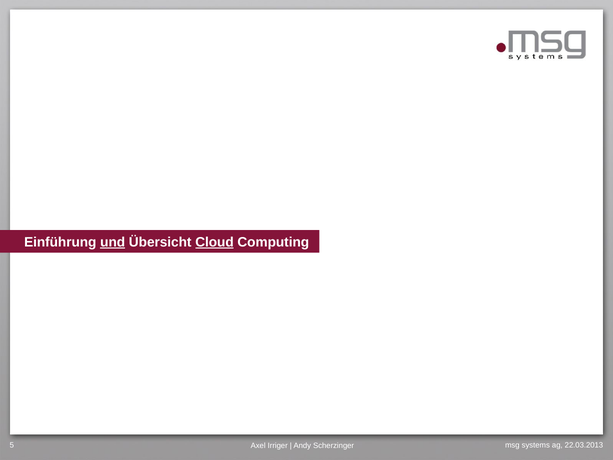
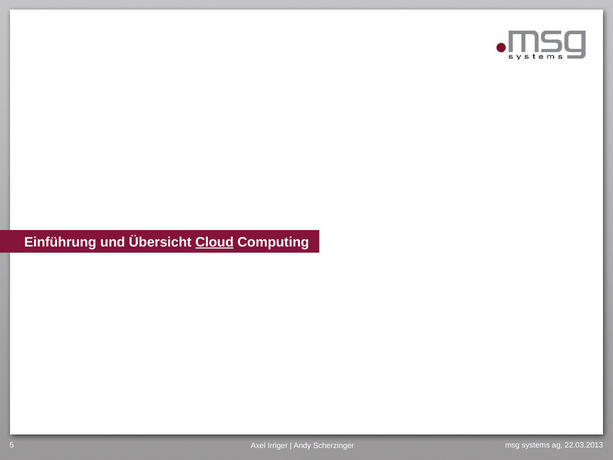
und underline: present -> none (113, 242)
